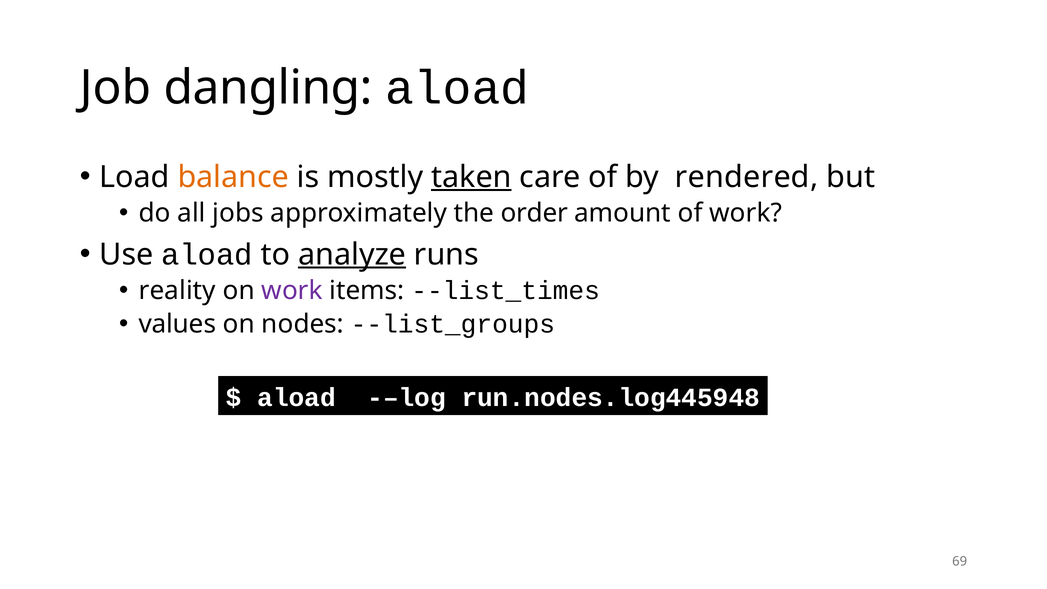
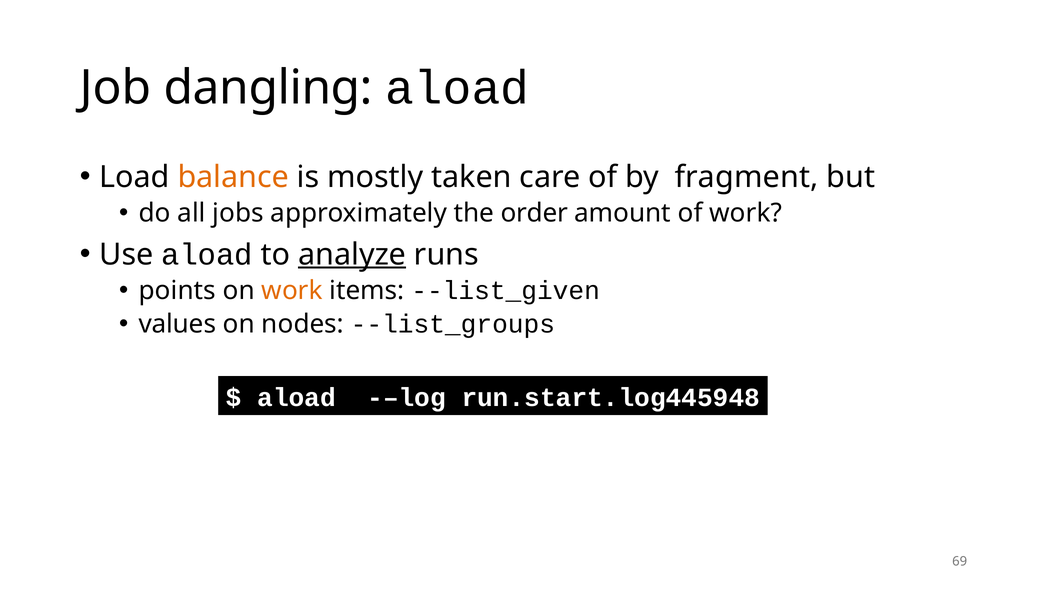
taken underline: present -> none (471, 177)
rendered: rendered -> fragment (747, 177)
reality: reality -> points (177, 291)
work colour: purple -> orange (292, 291)
--list_times: --list_times -> --list_given (506, 291)
run.nodes.log445948: run.nodes.log445948 -> run.start.log445948 (611, 397)
